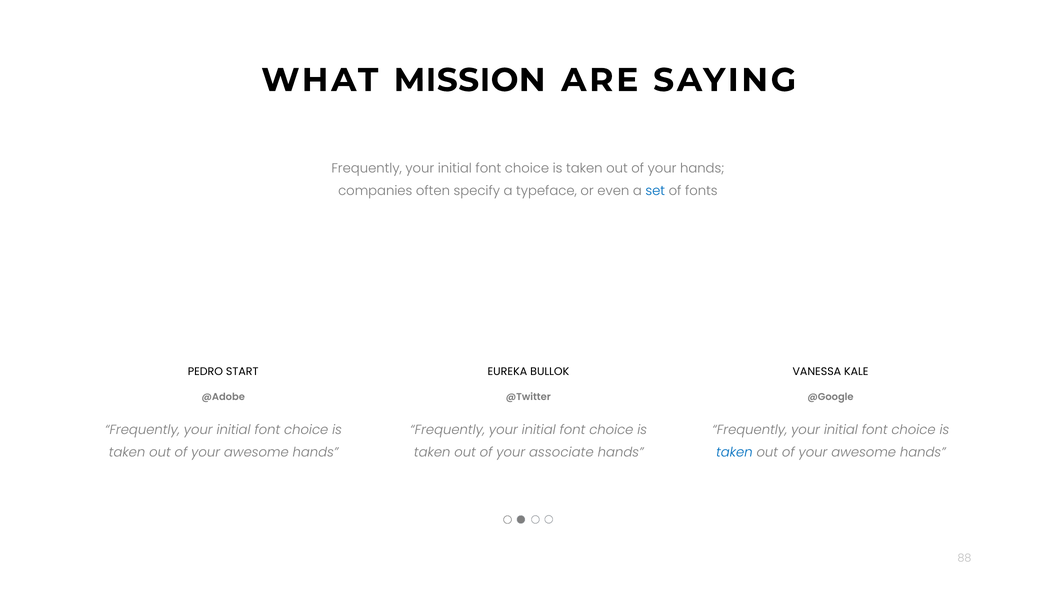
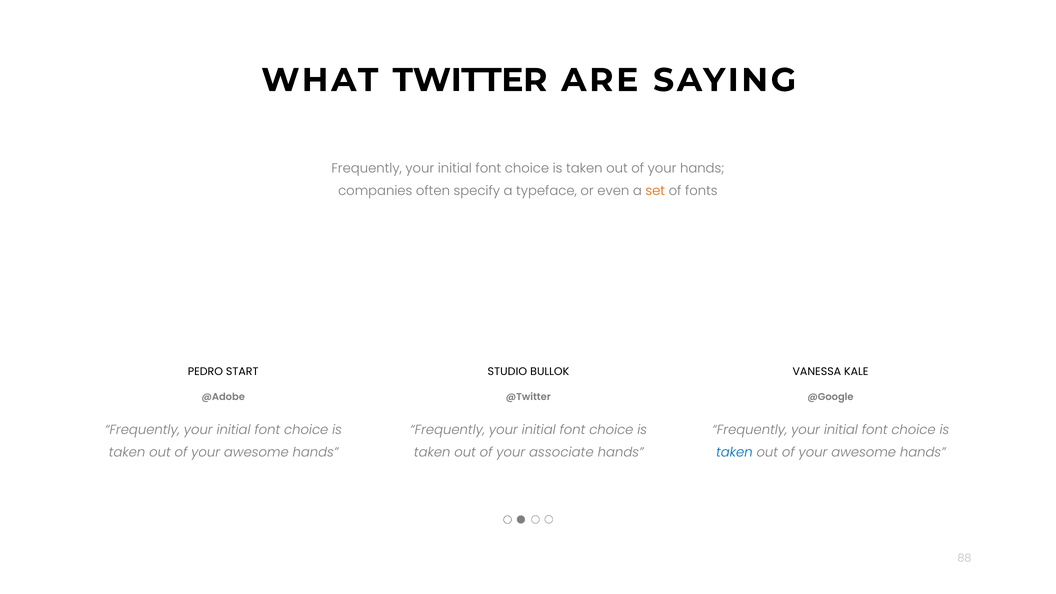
MISSION: MISSION -> TWITTER (470, 80)
set colour: blue -> orange (655, 191)
EUREKA: EUREKA -> STUDIO (507, 372)
